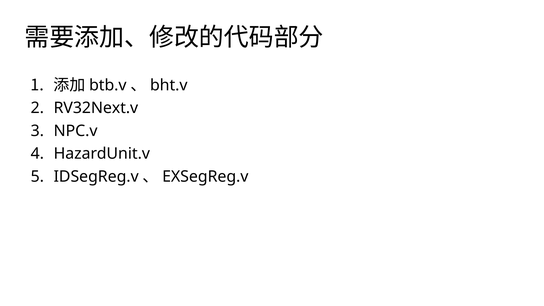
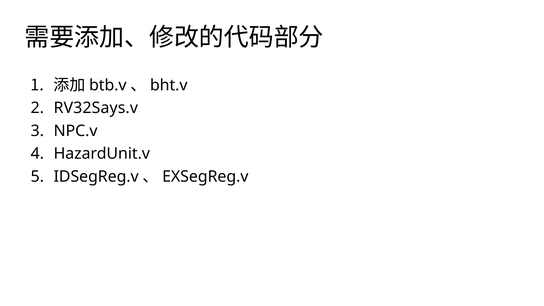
RV32Next.v: RV32Next.v -> RV32Says.v (96, 108)
